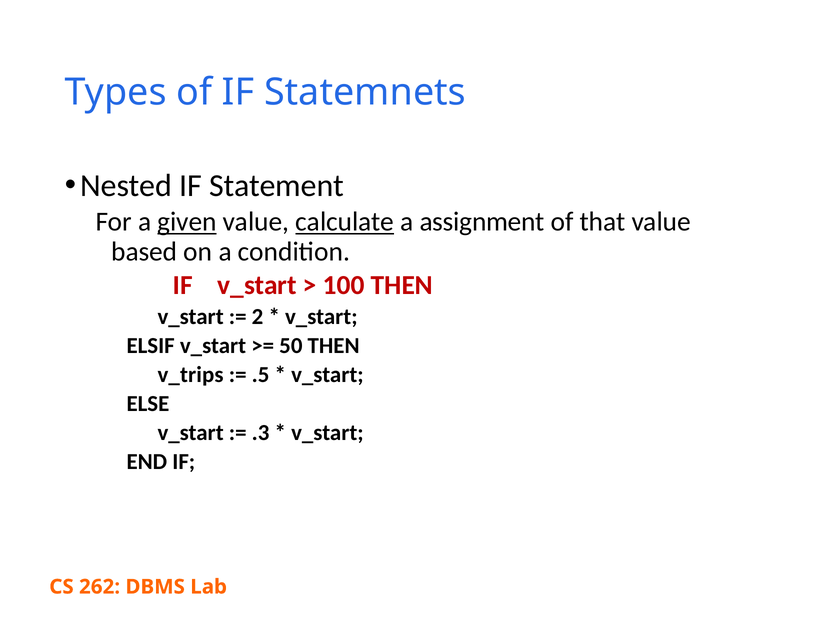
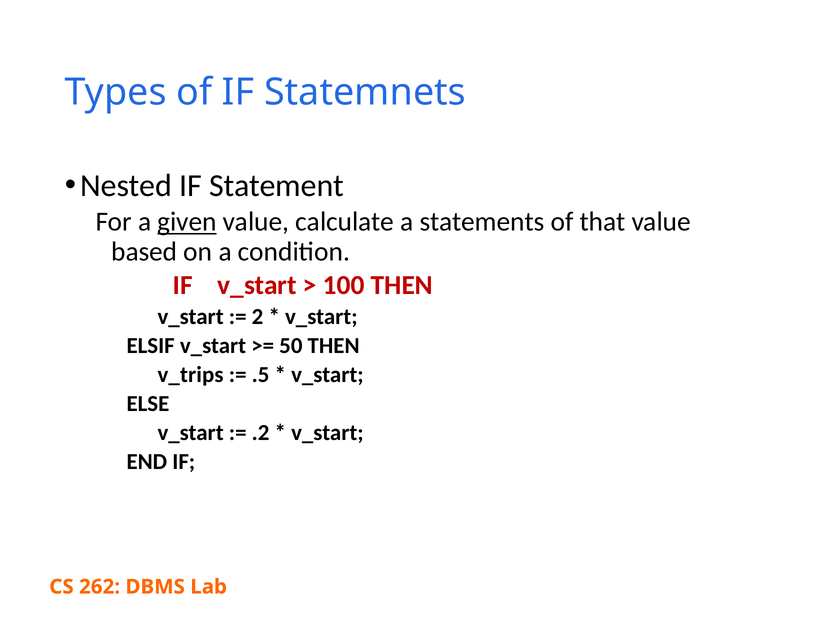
calculate underline: present -> none (345, 222)
assignment: assignment -> statements (482, 222)
.3: .3 -> .2 (261, 433)
